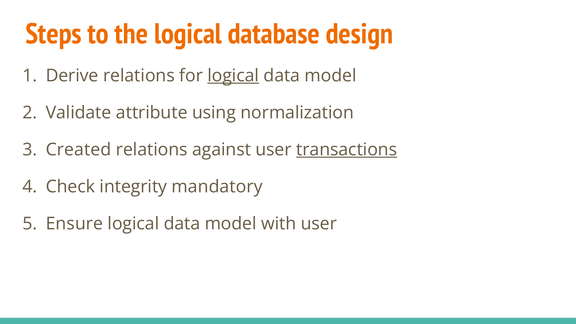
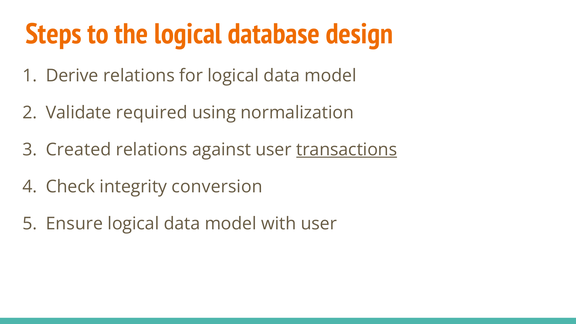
logical underline: present -> none (233, 76)
attribute: attribute -> required (152, 113)
mandatory: mandatory -> conversion (217, 187)
